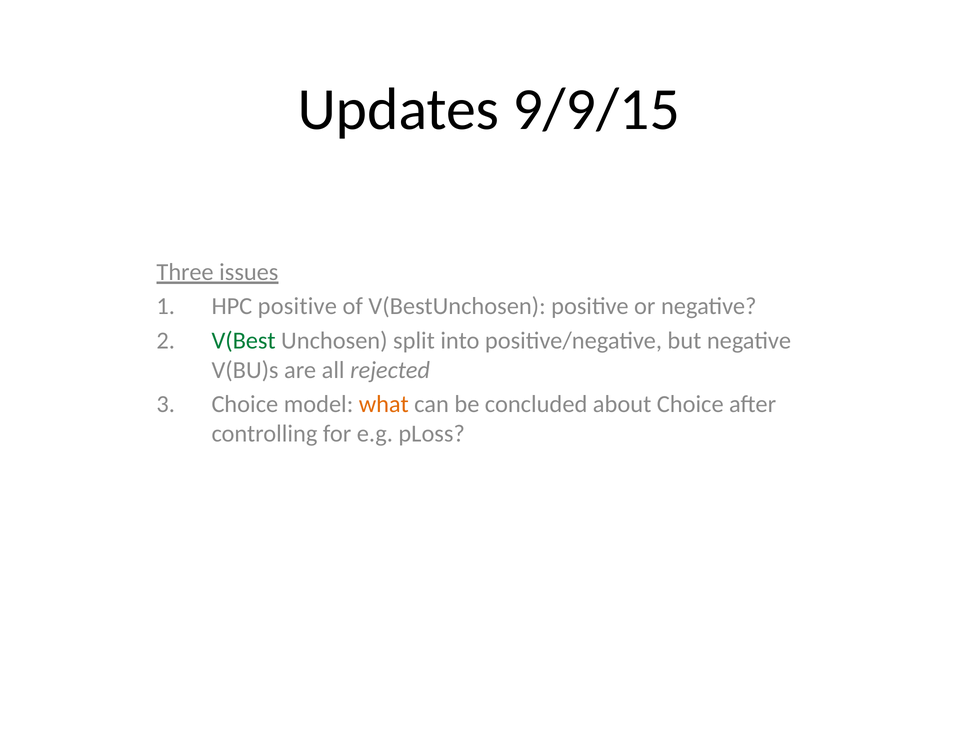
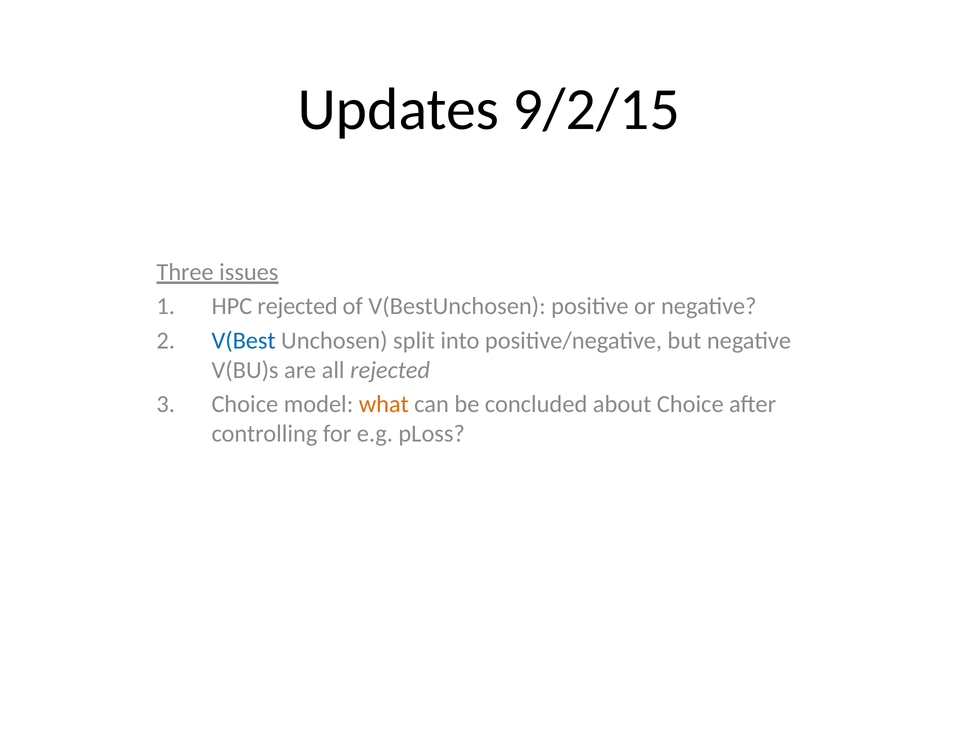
9/9/15: 9/9/15 -> 9/2/15 (596, 109)
HPC positive: positive -> rejected (298, 306)
V(Best colour: green -> blue (244, 340)
